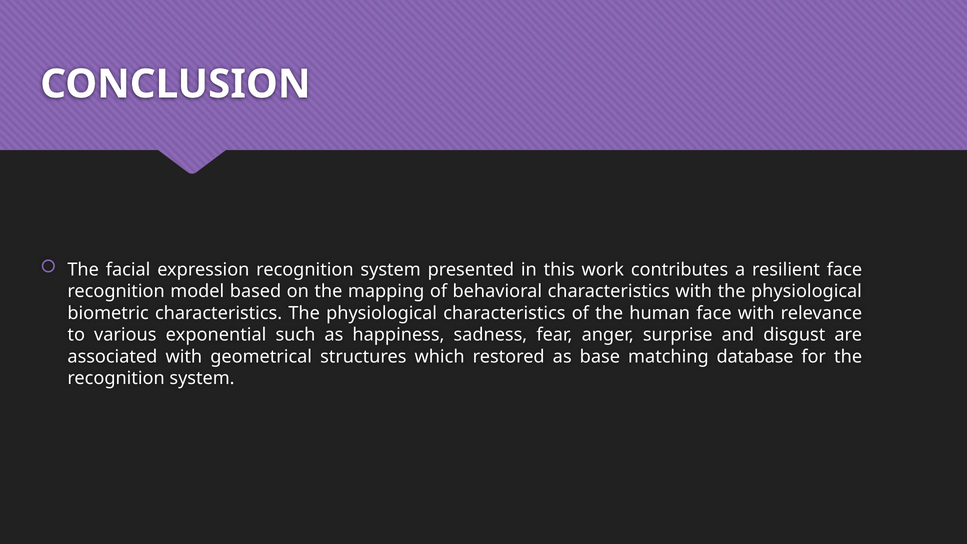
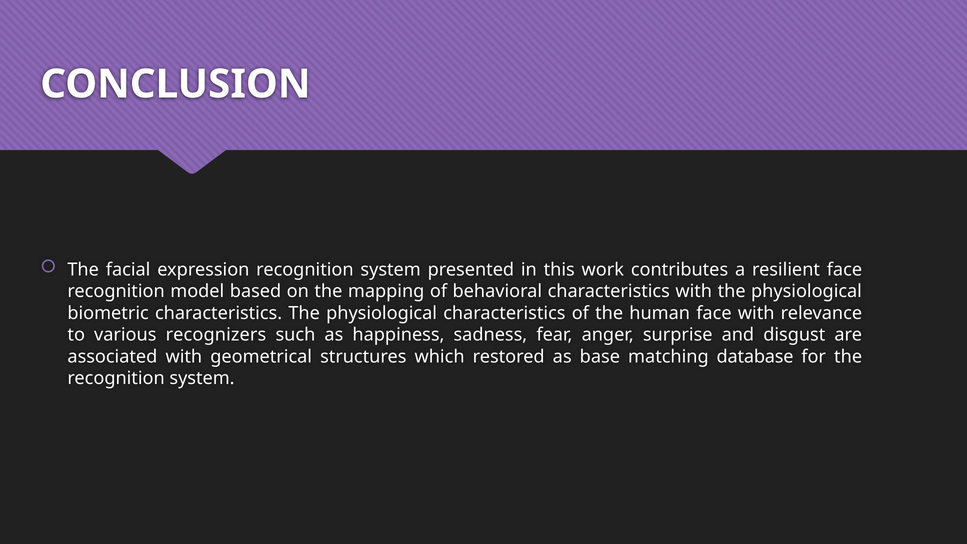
exponential: exponential -> recognizers (216, 335)
